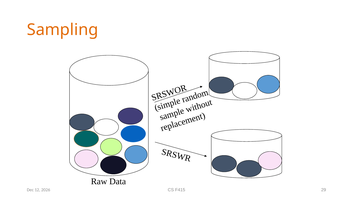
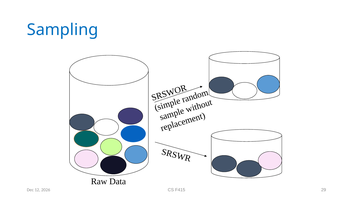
Sampling colour: orange -> blue (63, 30)
